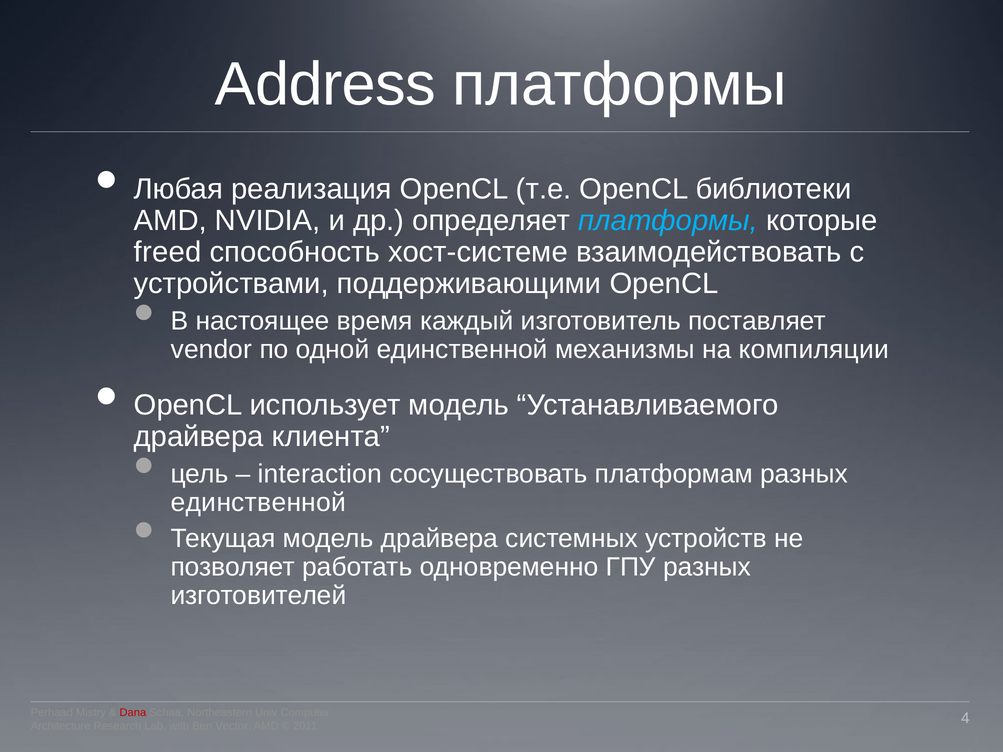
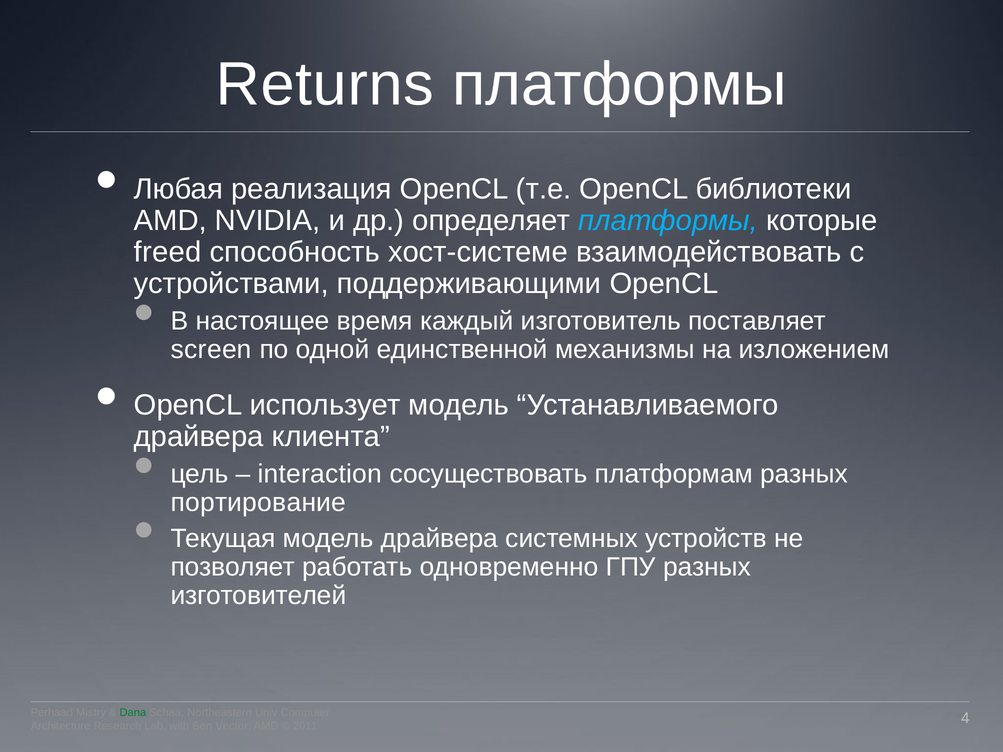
Address: Address -> Returns (325, 85)
vendor: vendor -> screen (211, 350)
компиляции: компиляции -> изложением (814, 350)
единственной: единственной -> портирование (258, 503)
Dana colour: red -> green (133, 713)
